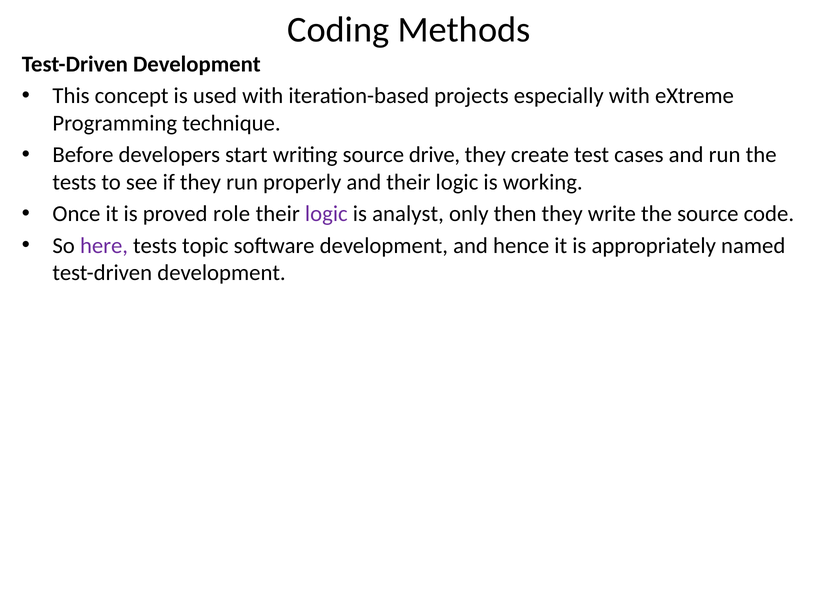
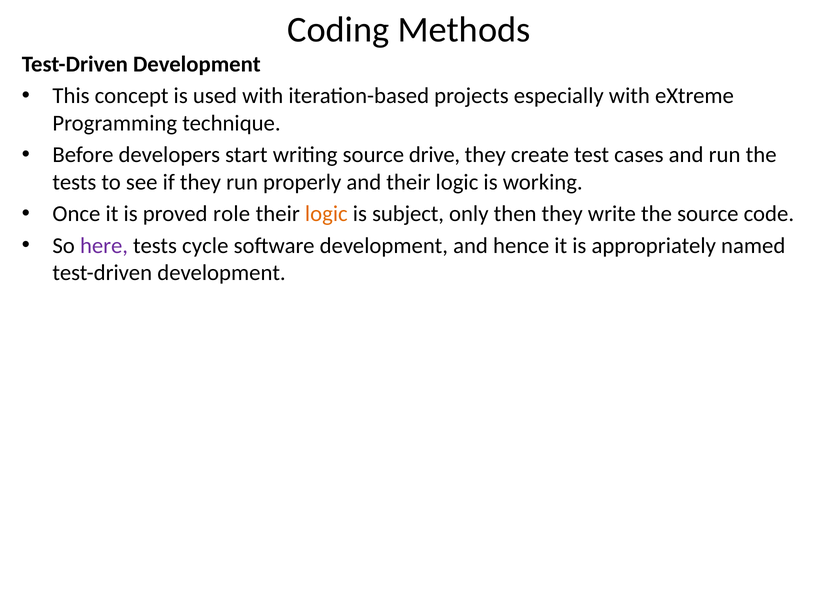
logic colour: purple -> orange (326, 214)
analyst: analyst -> subject (408, 214)
topic: topic -> cycle (205, 246)
